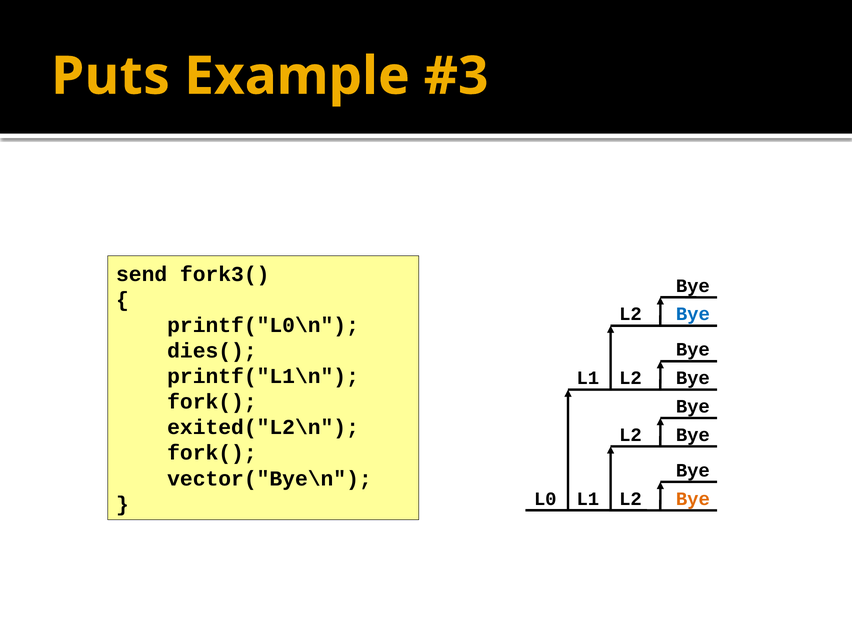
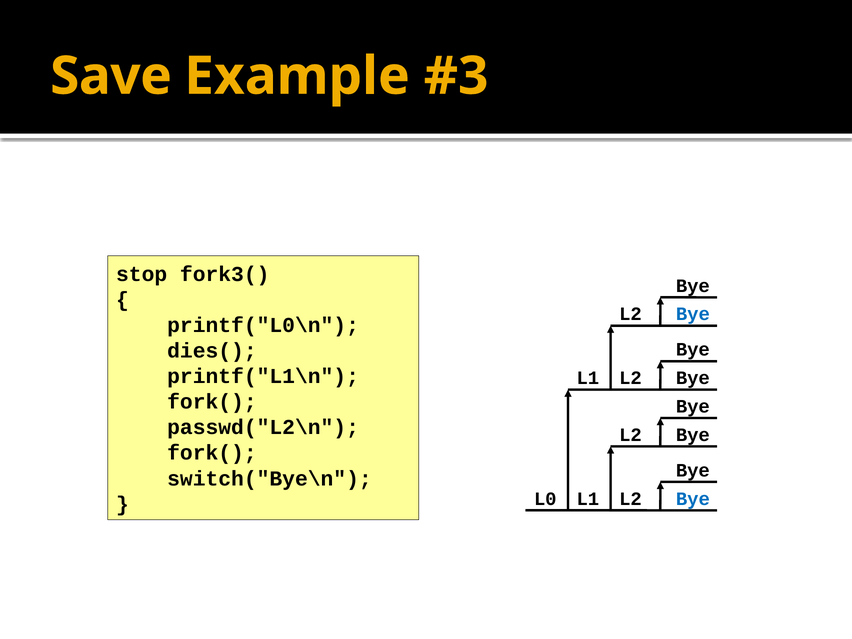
Puts: Puts -> Save (111, 76)
send: send -> stop (142, 274)
exited("L2\n: exited("L2\n -> passwd("L2\n (263, 427)
vector("Bye\n: vector("Bye\n -> switch("Bye\n (269, 479)
Bye colour: orange -> blue (693, 499)
